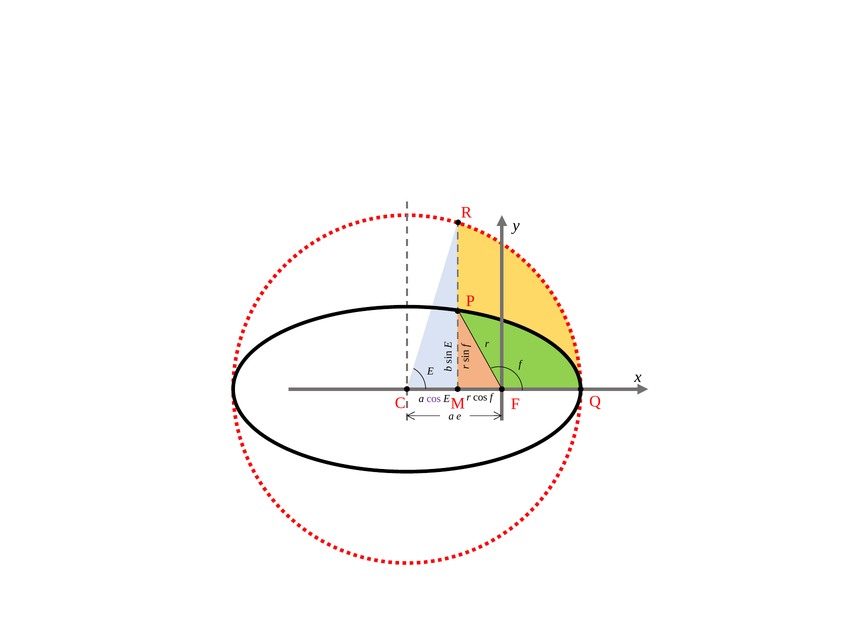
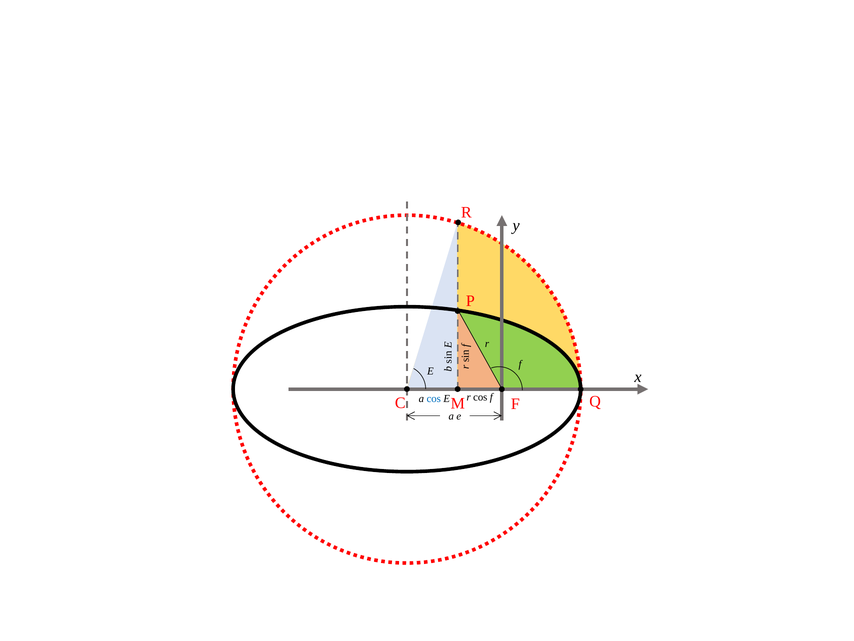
cos colour: purple -> blue (434, 398)
